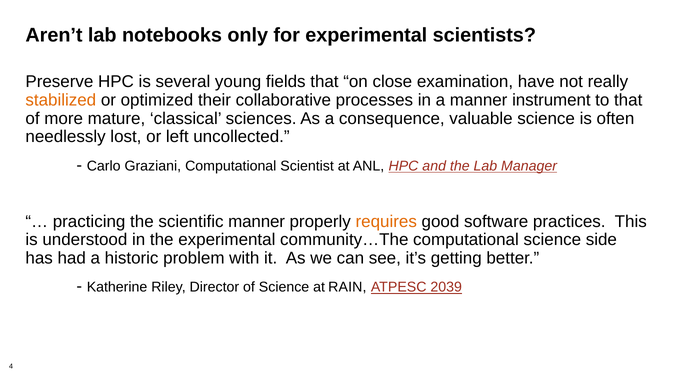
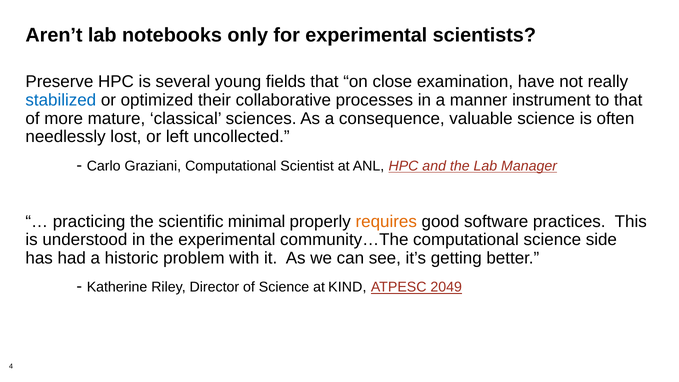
stabilized colour: orange -> blue (61, 100)
scientific manner: manner -> minimal (257, 222)
RAIN: RAIN -> KIND (347, 287)
2039: 2039 -> 2049 (446, 287)
